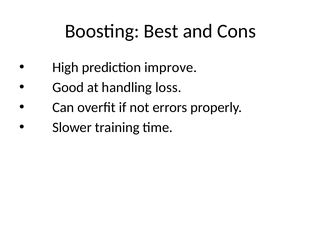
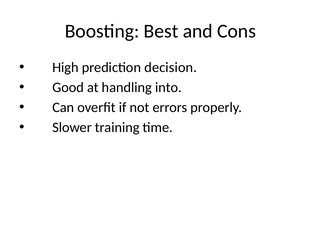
improve: improve -> decision (171, 67)
loss: loss -> into (168, 87)
